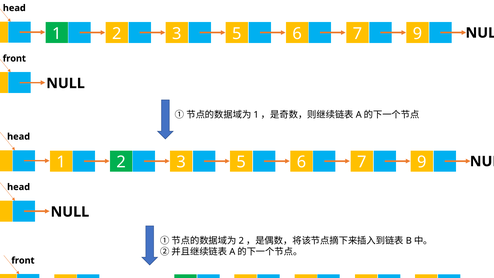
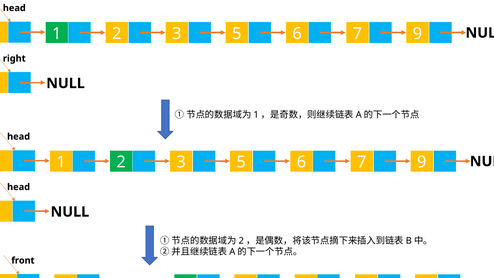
front: front -> right (14, 58)
